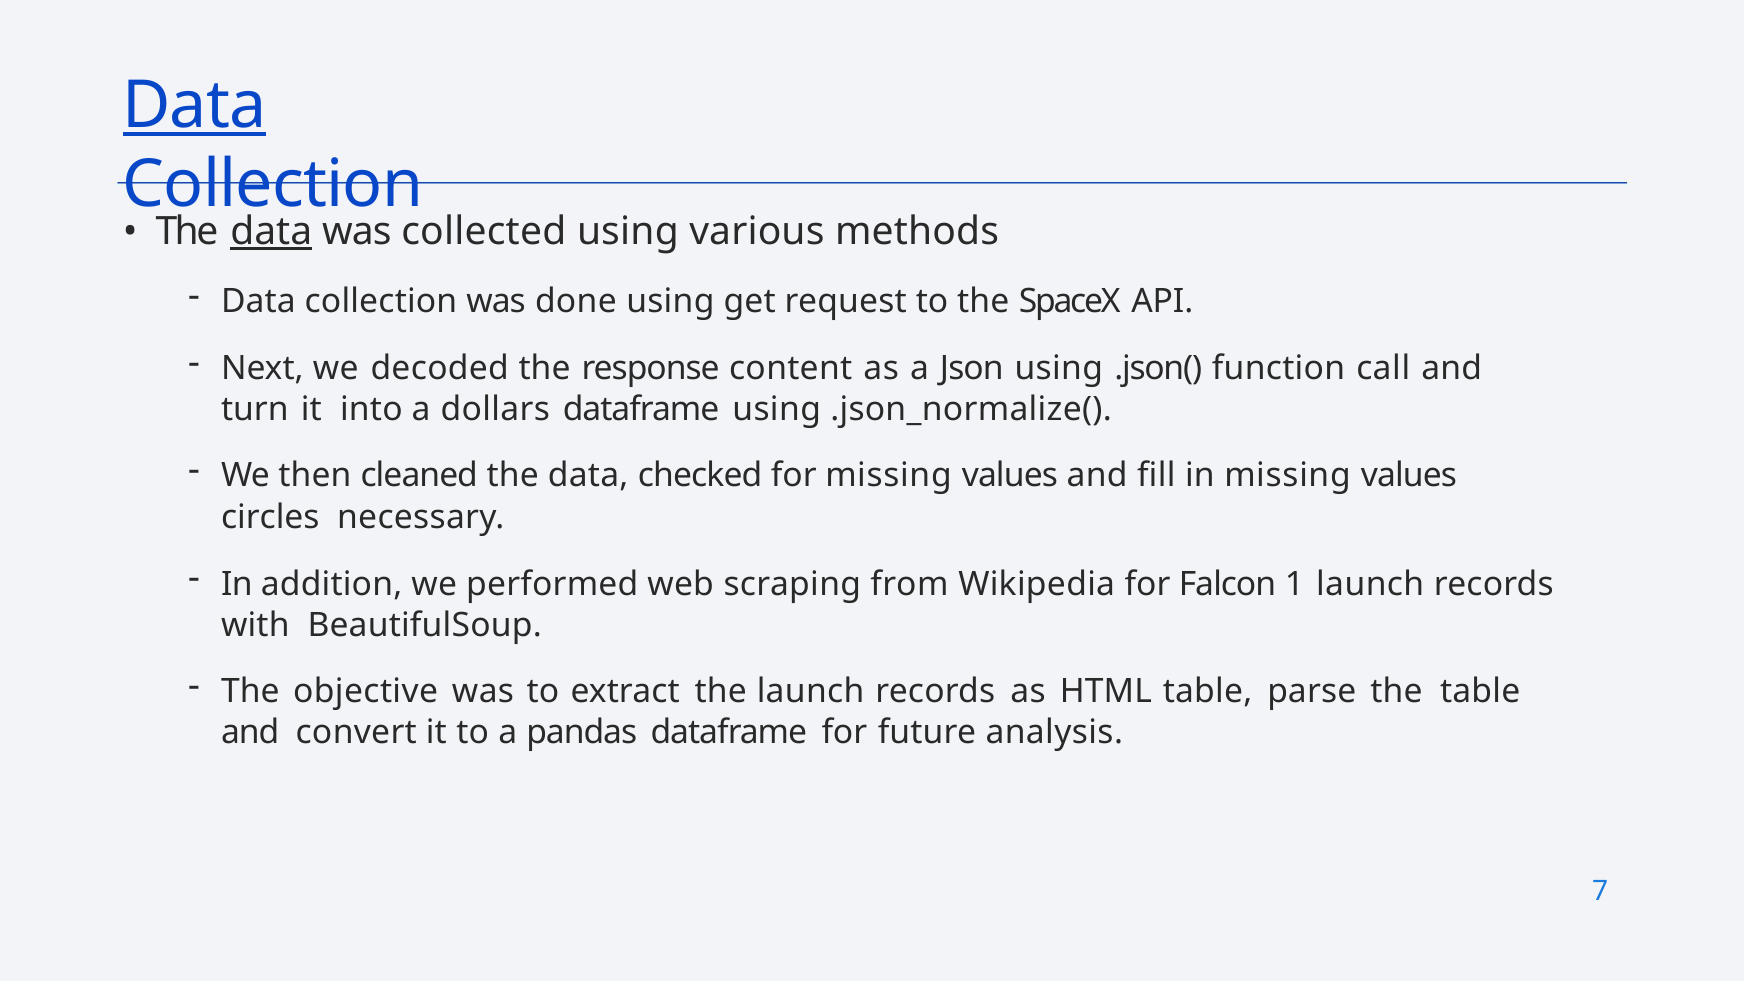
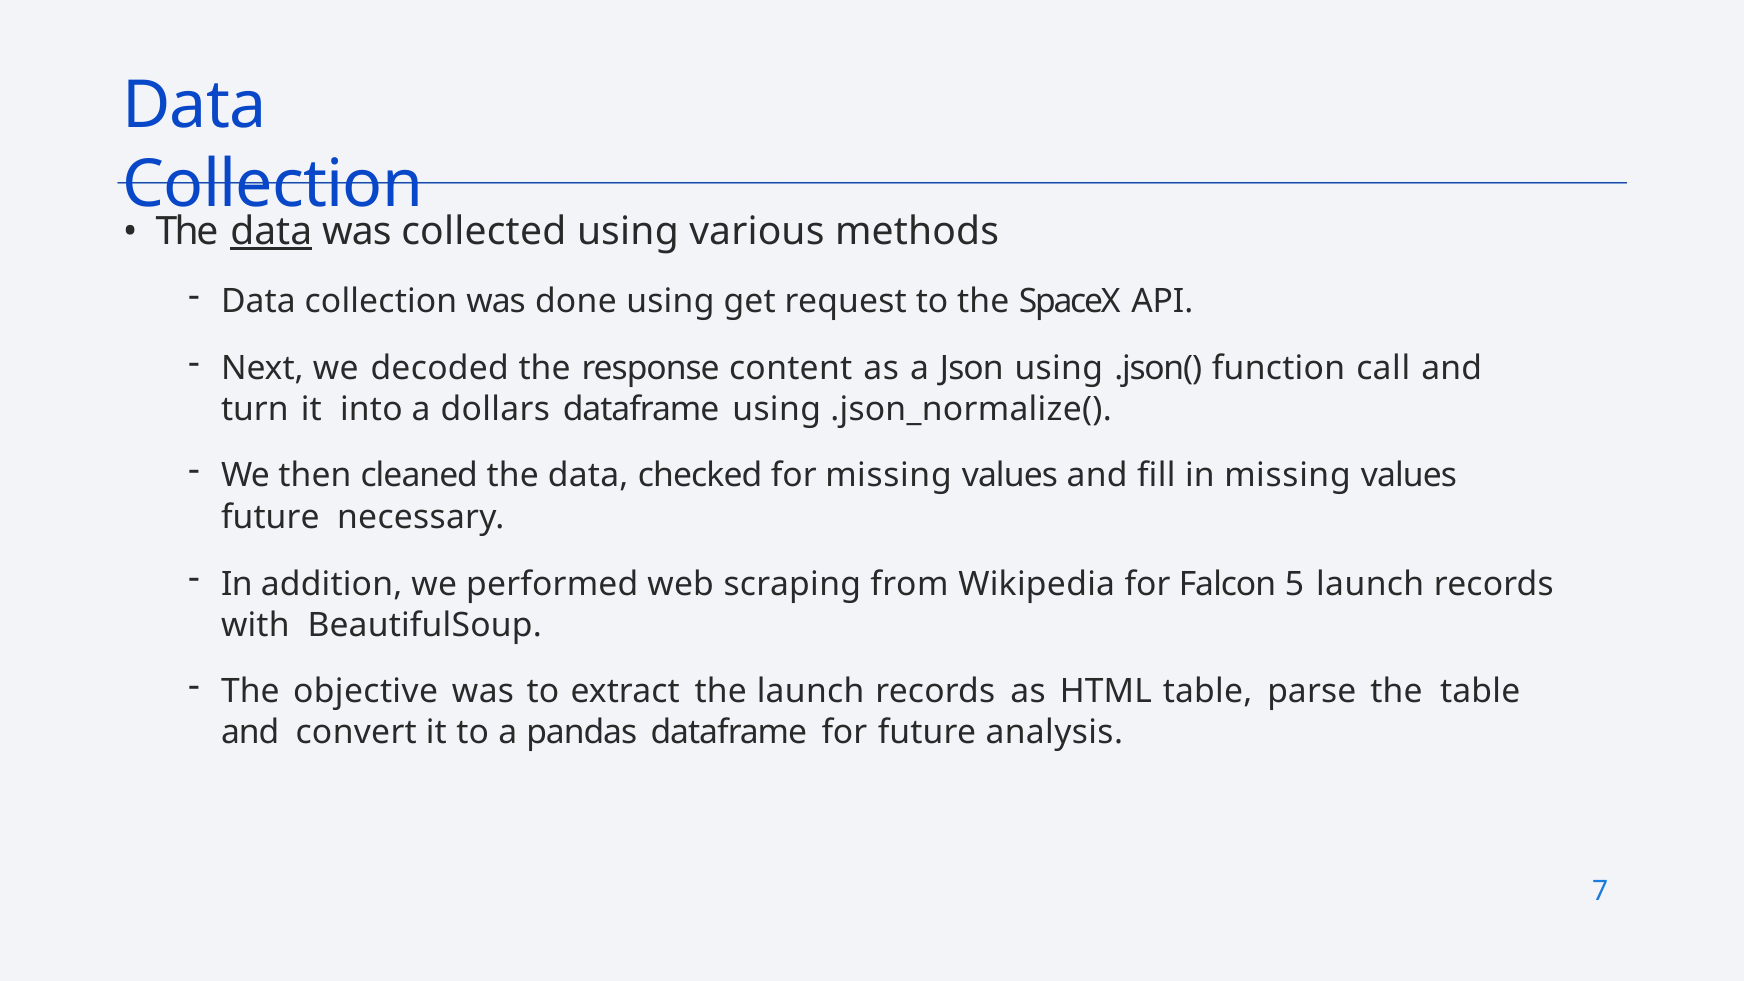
Data underline: present -> none (195, 105)
circles: circles -> future (270, 518)
1: 1 -> 5 (1294, 584)
